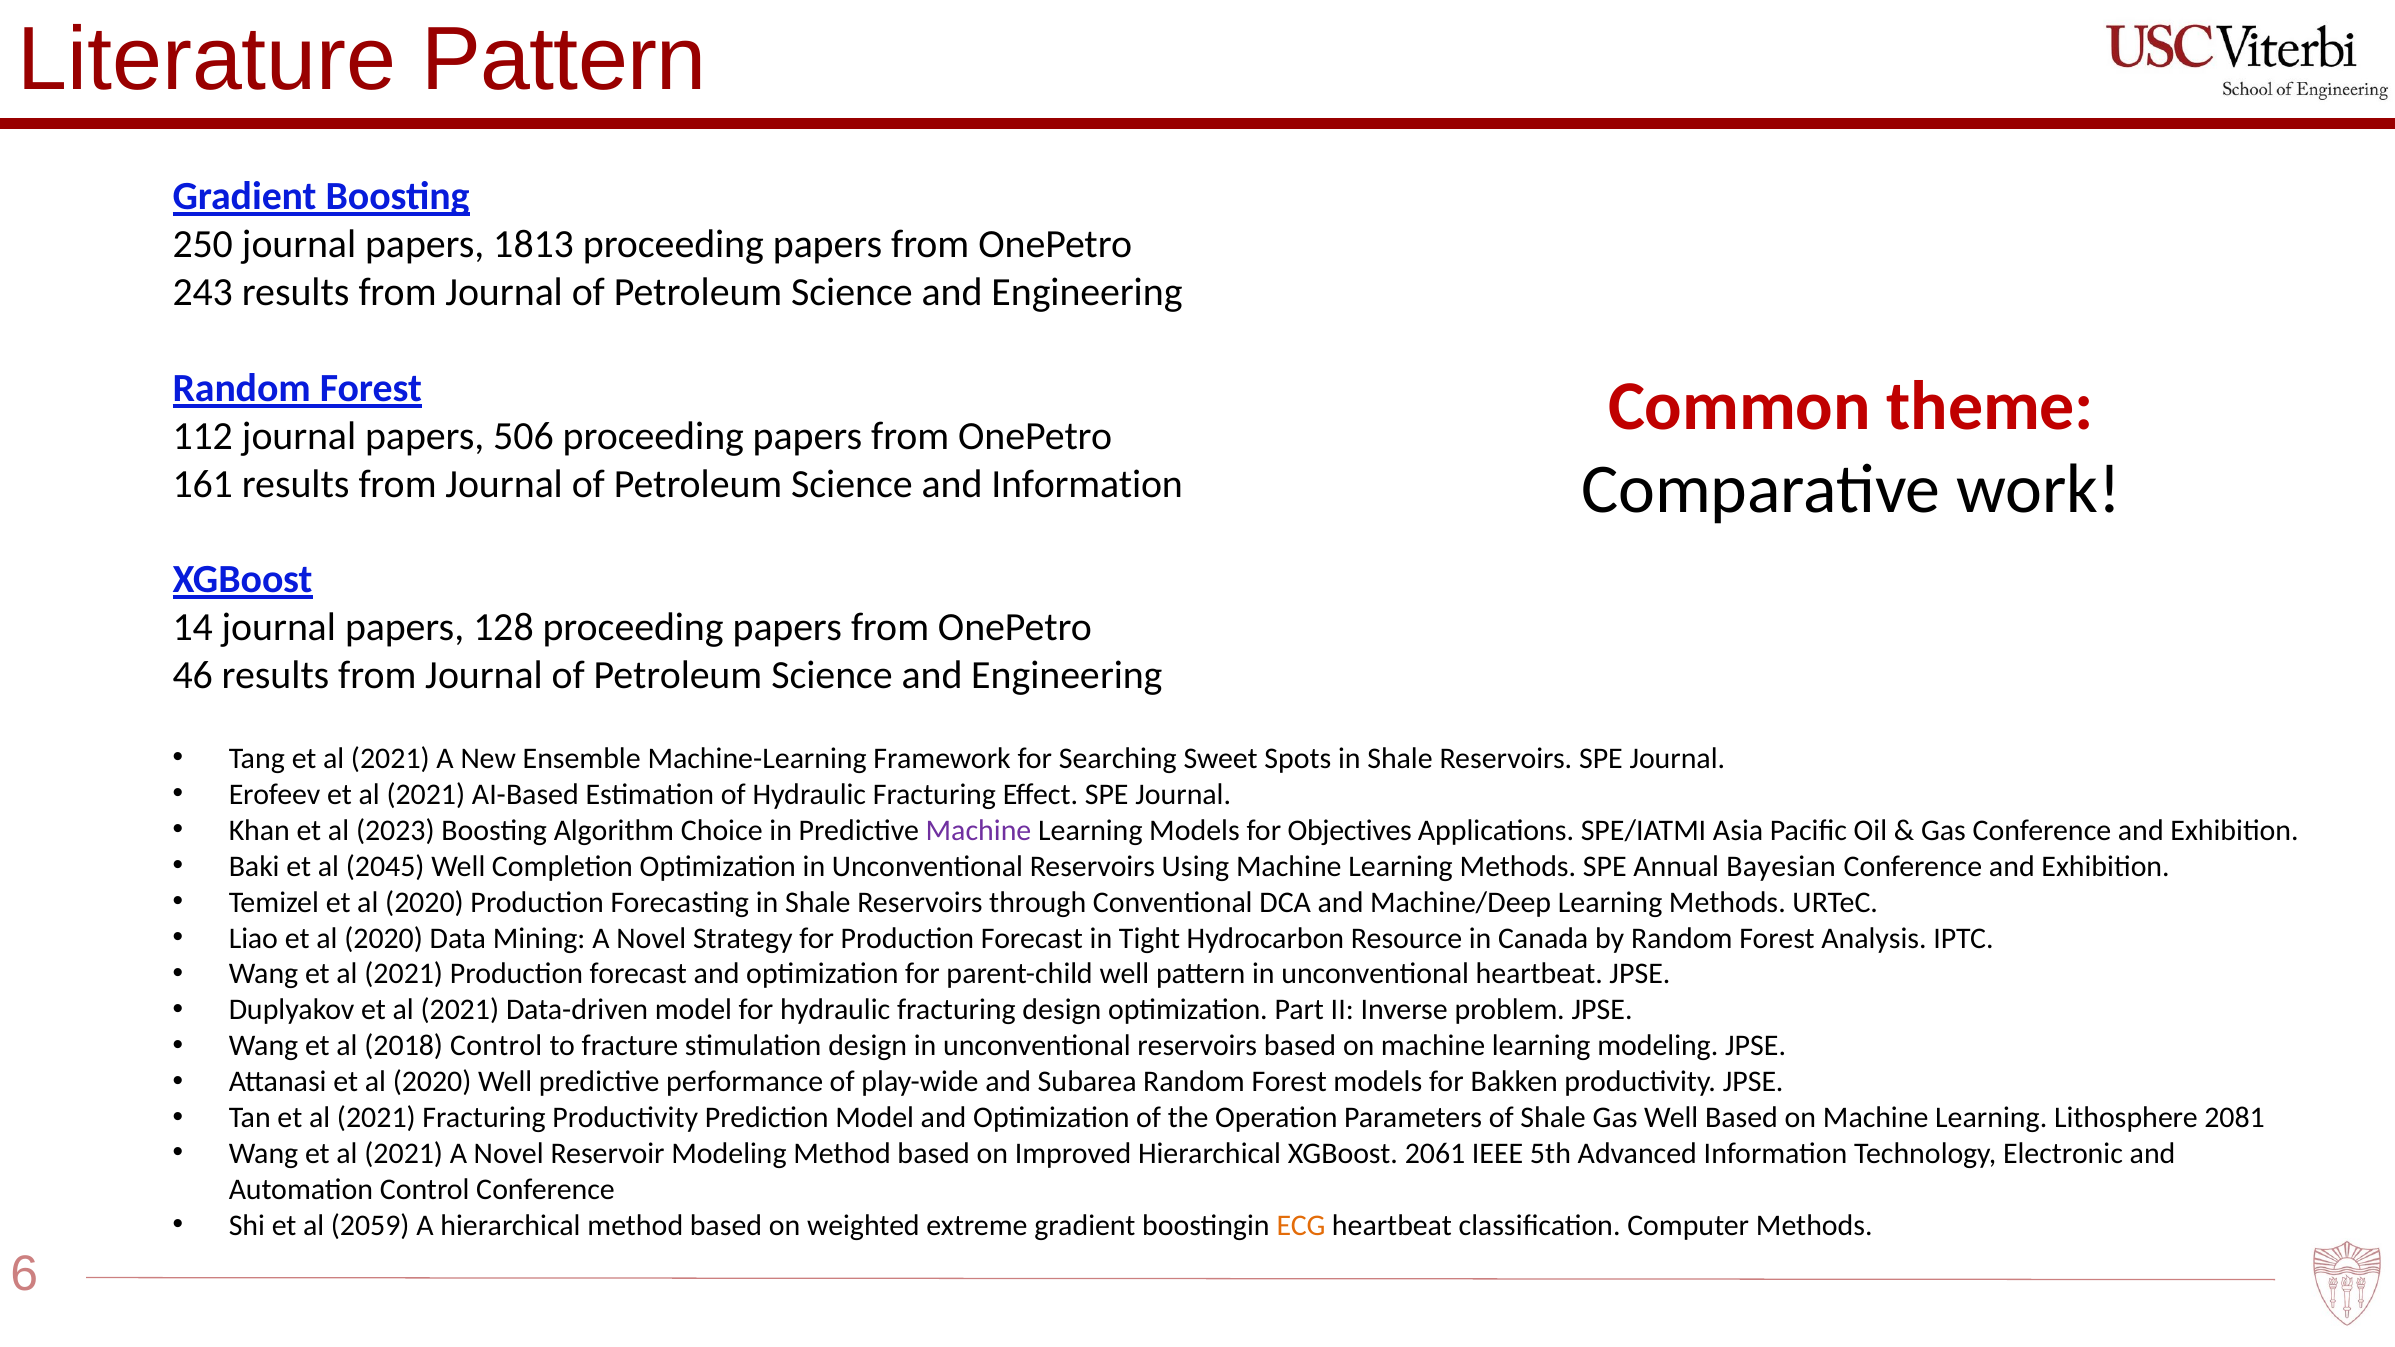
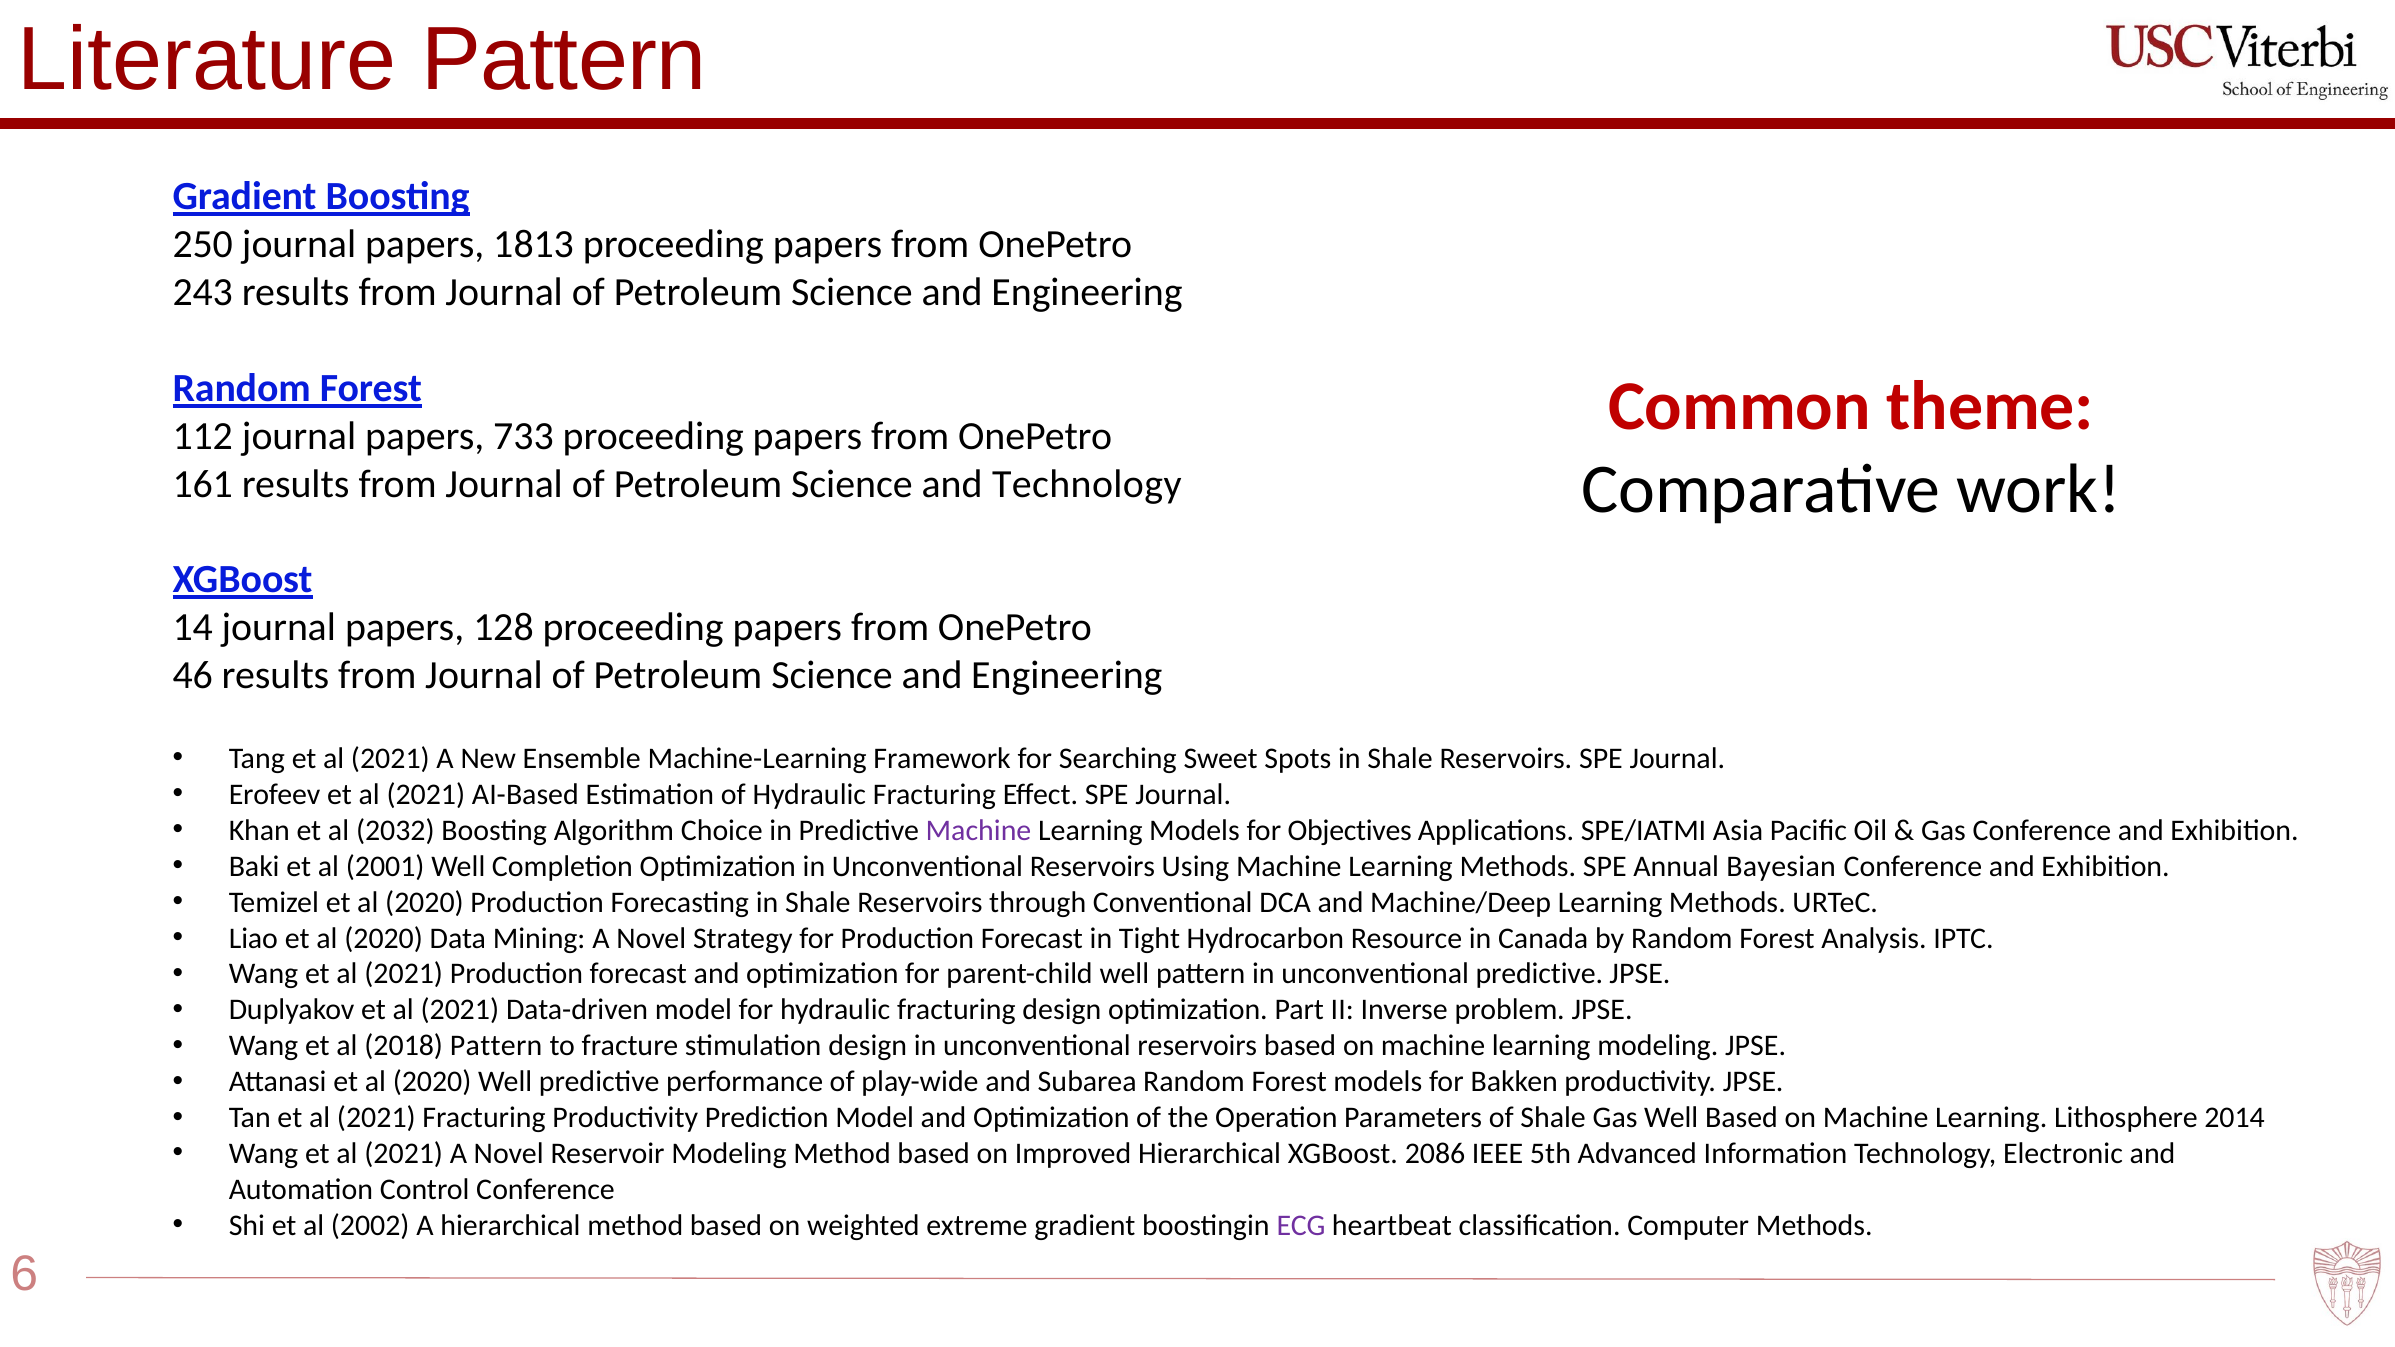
506: 506 -> 733 (523, 436)
and Information: Information -> Technology (1087, 484)
2023: 2023 -> 2032 (395, 831)
2045: 2045 -> 2001 (385, 866)
unconventional heartbeat: heartbeat -> predictive (1539, 974)
2018 Control: Control -> Pattern (496, 1046)
2081: 2081 -> 2014 (2235, 1118)
2061: 2061 -> 2086 (1435, 1154)
2059: 2059 -> 2002 (370, 1226)
ECG colour: orange -> purple (1301, 1226)
